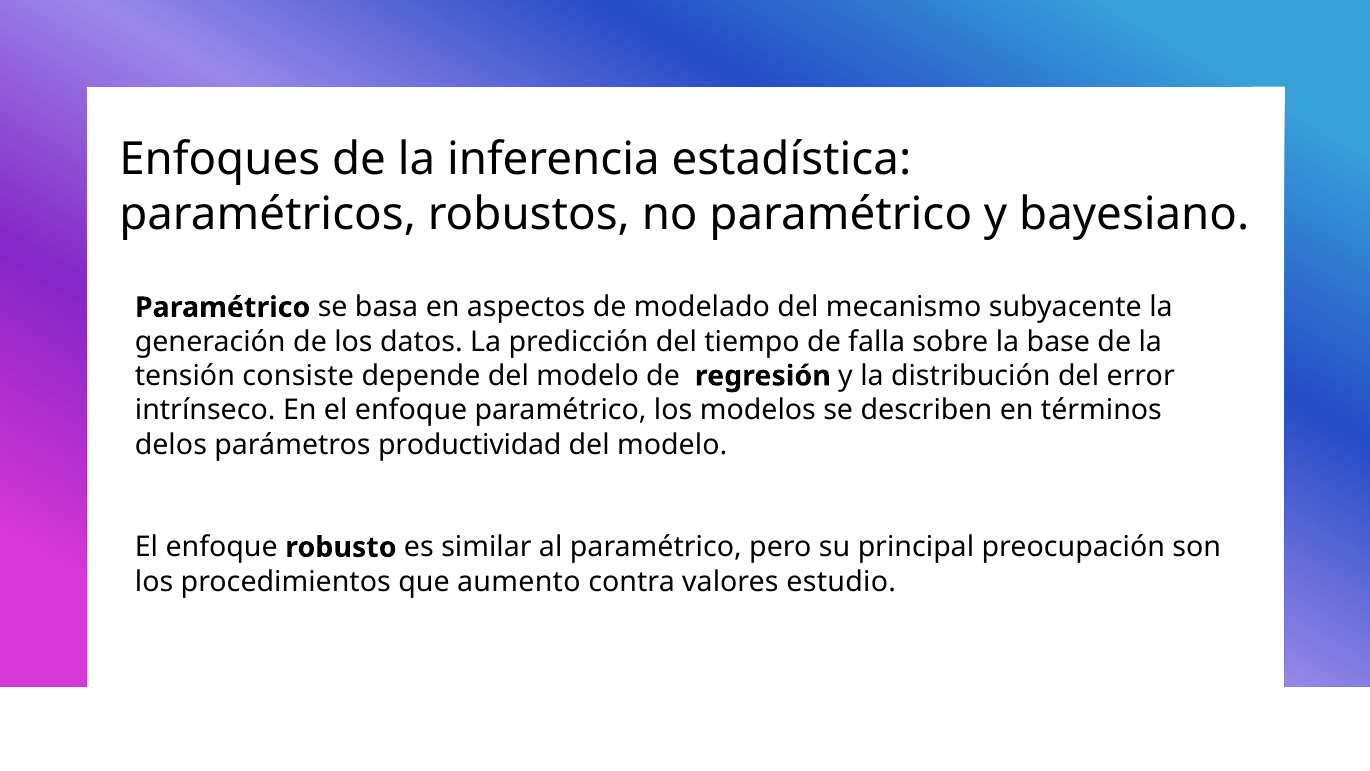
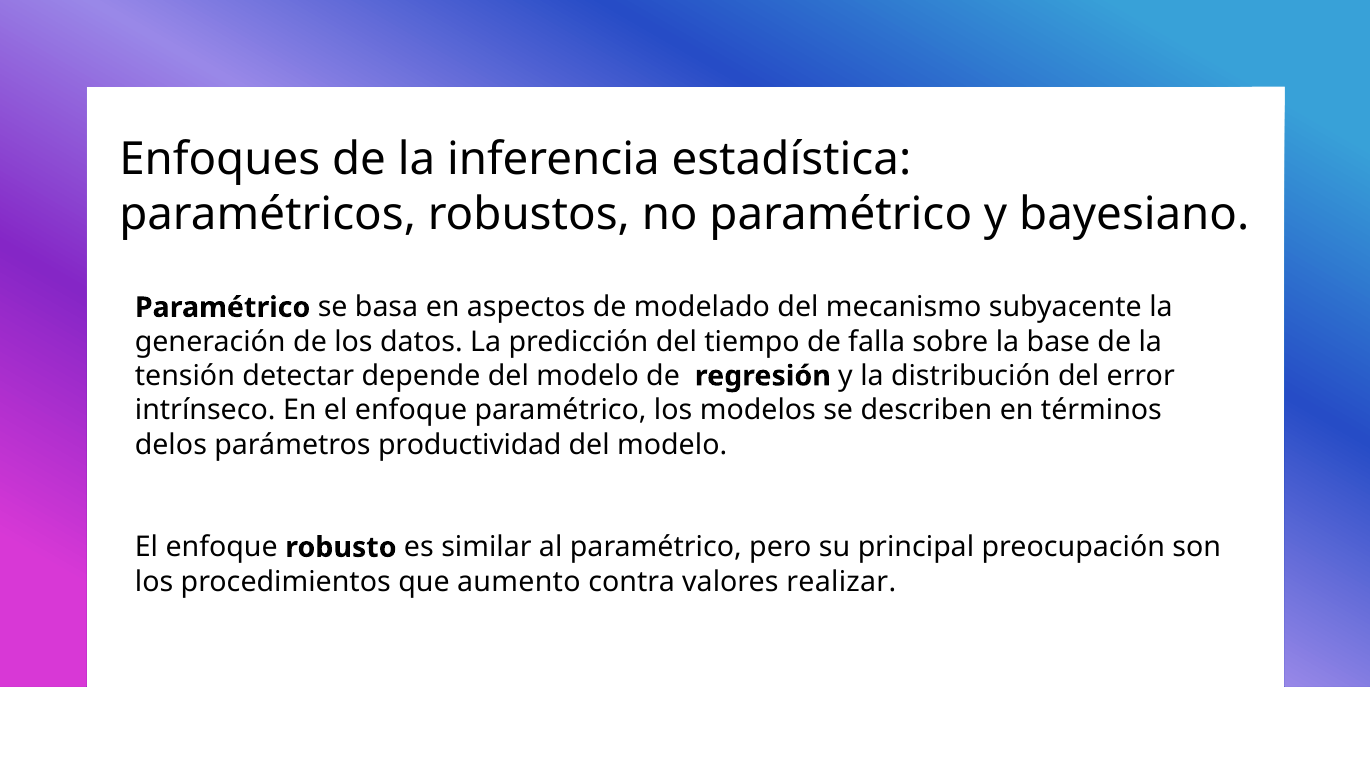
consiste: consiste -> detectar (298, 376)
estudio: estudio -> realizar (841, 581)
